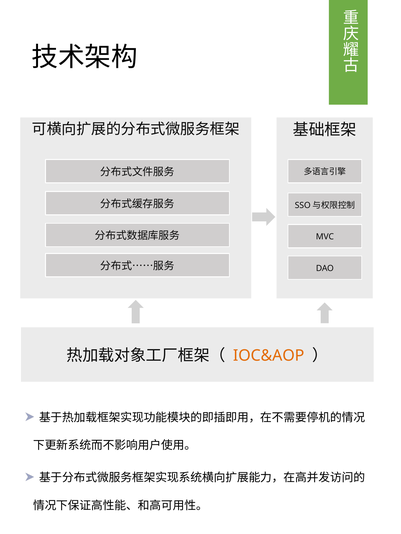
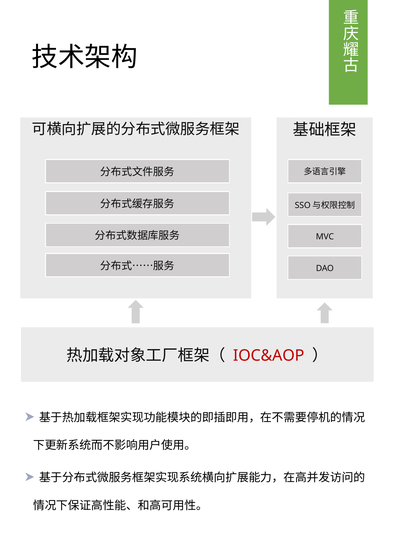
IOC&AOP colour: orange -> red (269, 356)
